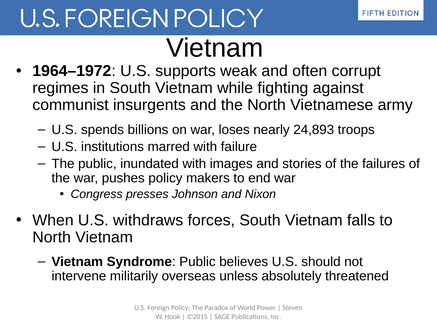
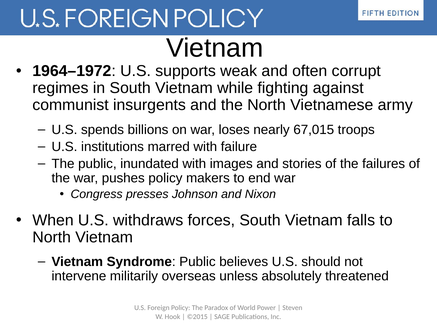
24,893: 24,893 -> 67,015 (314, 130)
